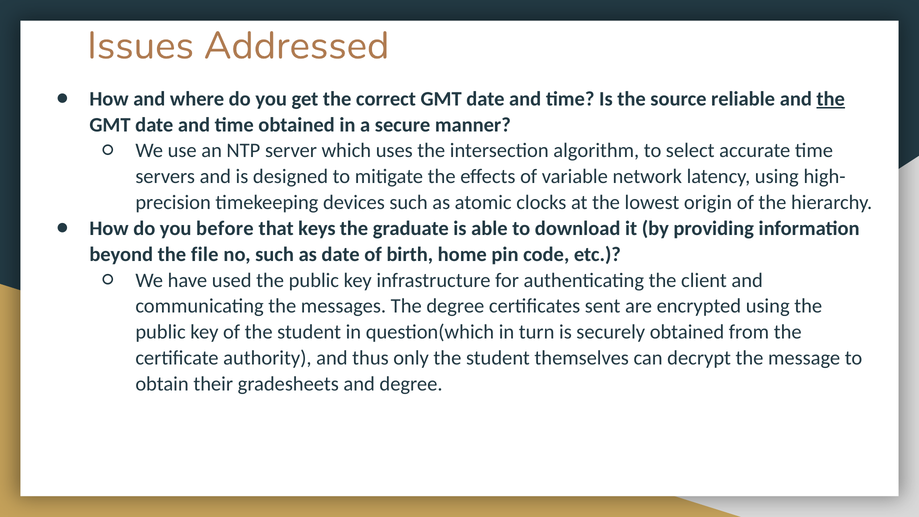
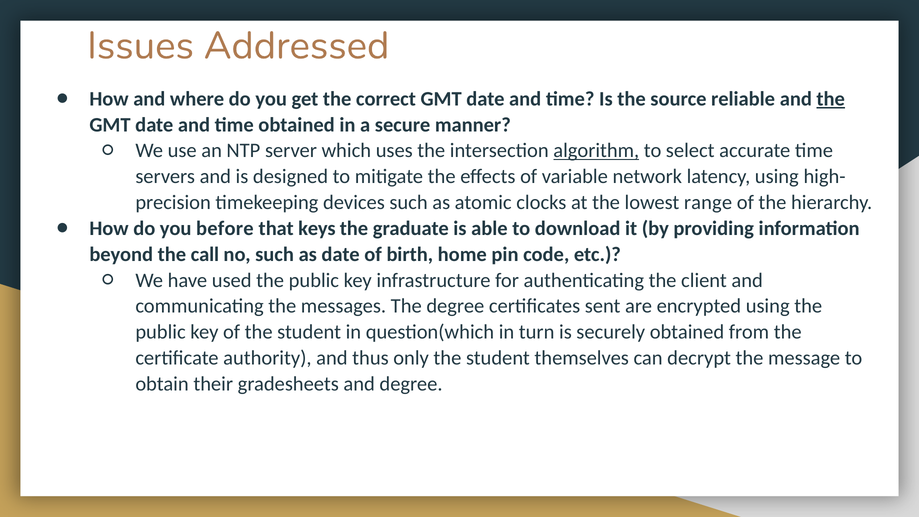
algorithm underline: none -> present (596, 151)
origin: origin -> range (708, 202)
file: file -> call (205, 254)
